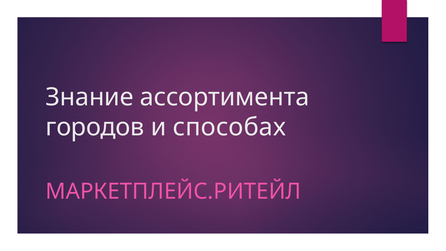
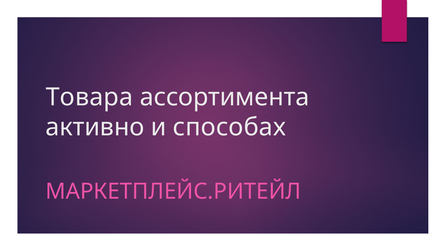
Знание: Знание -> Товара (89, 97)
городов: городов -> активно (95, 127)
